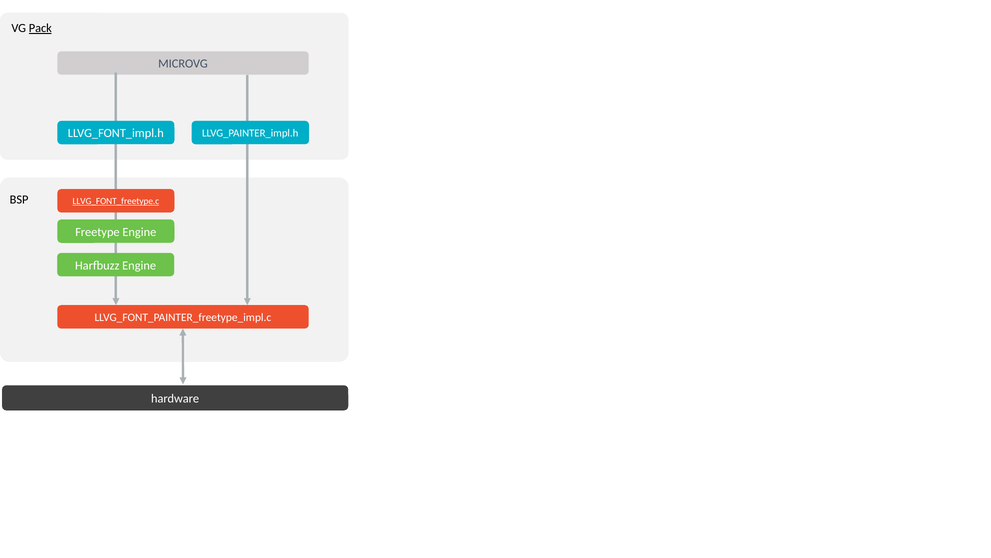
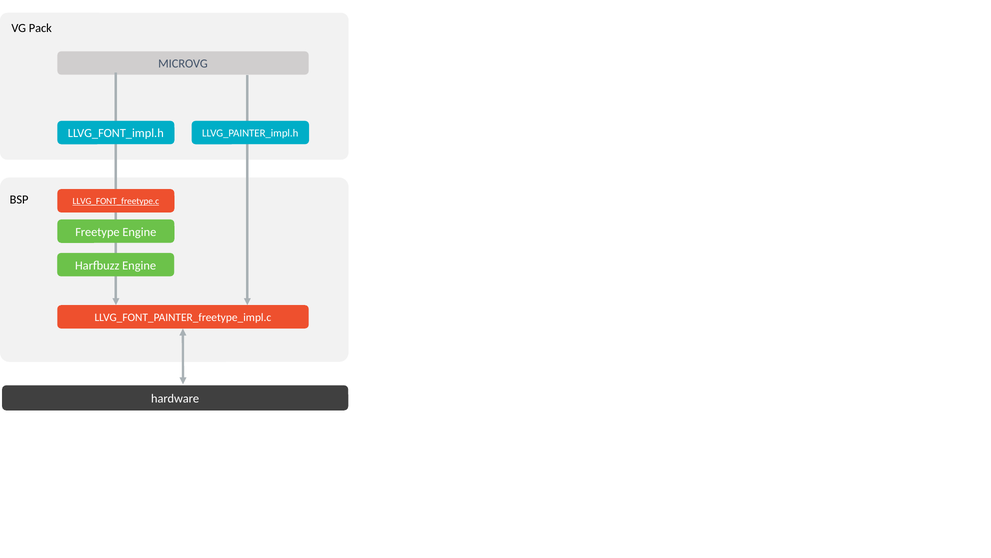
Pack underline: present -> none (40, 28)
